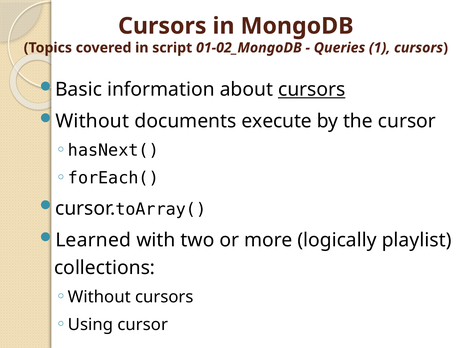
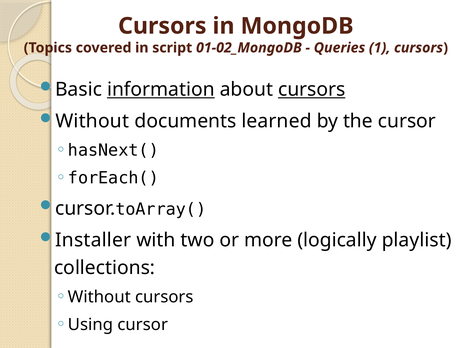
information underline: none -> present (161, 89)
execute: execute -> learned (277, 121)
Learned: Learned -> Installer (93, 240)
